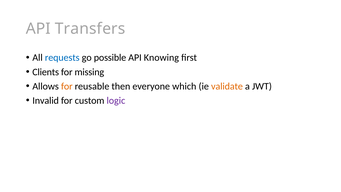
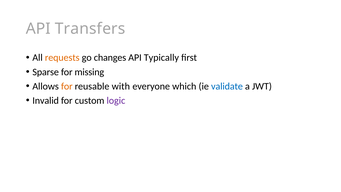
requests colour: blue -> orange (62, 58)
possible: possible -> changes (110, 58)
Knowing: Knowing -> Typically (161, 58)
Clients: Clients -> Sparse (46, 72)
then: then -> with (121, 86)
validate colour: orange -> blue (227, 86)
